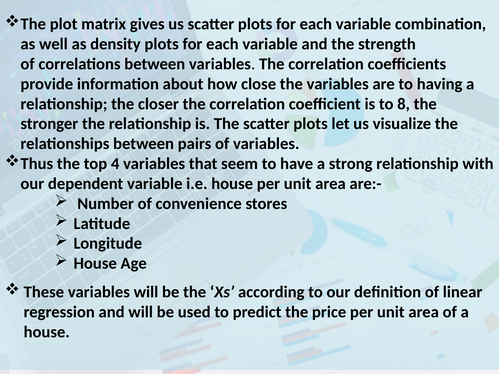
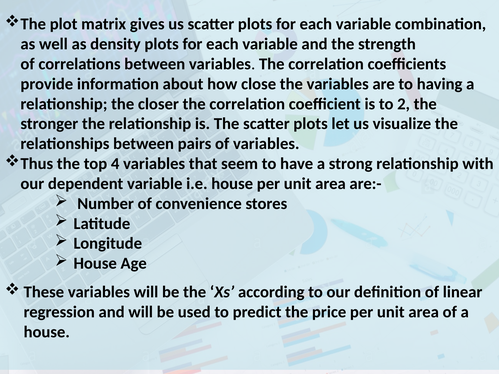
8: 8 -> 2 (404, 104)
